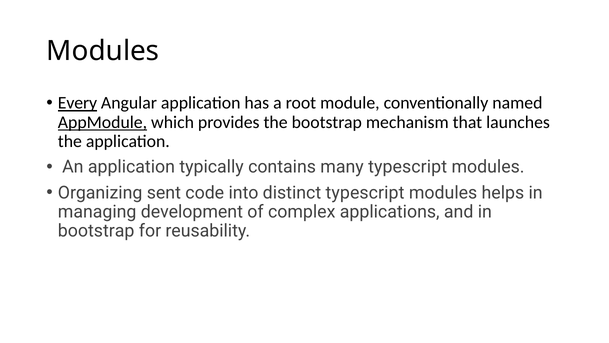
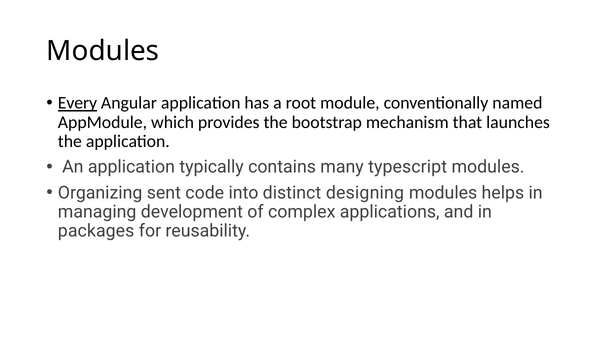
AppModule underline: present -> none (102, 122)
distinct typescript: typescript -> designing (365, 192)
bootstrap: bootstrap -> packages (96, 231)
